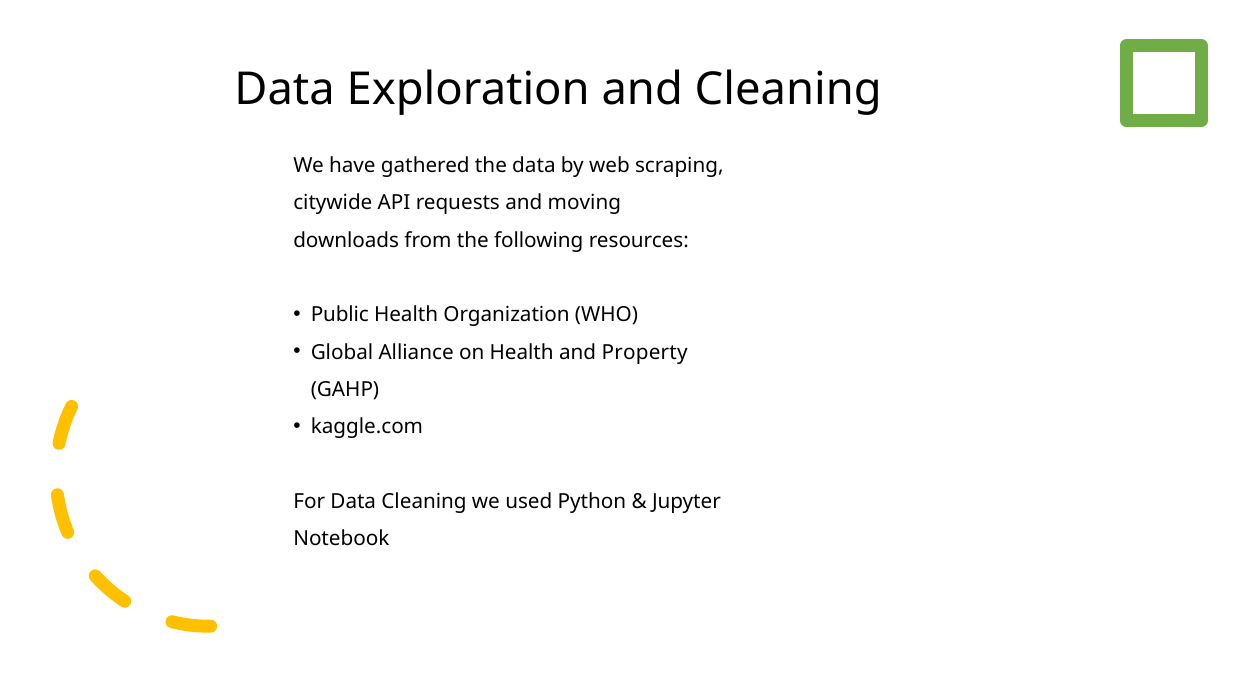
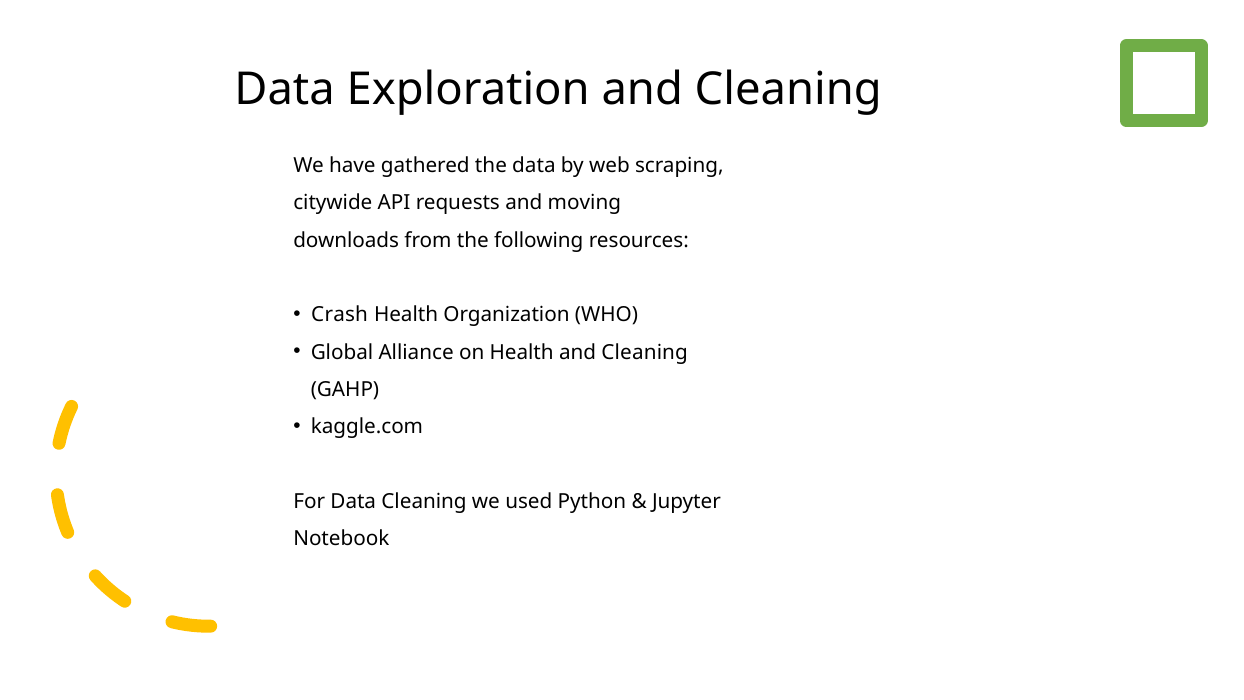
Public: Public -> Crash (340, 315)
Health and Property: Property -> Cleaning (645, 352)
